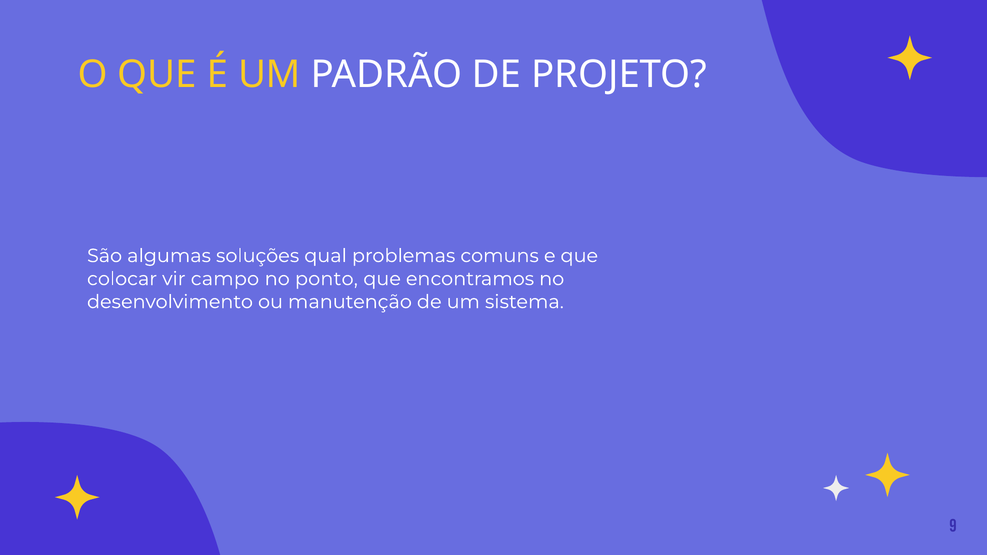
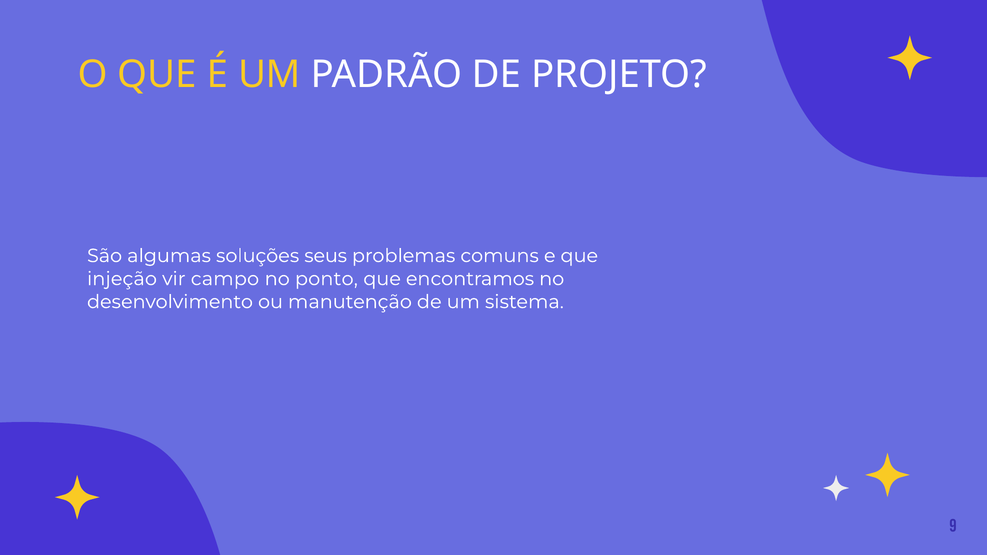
qual: qual -> seus (326, 256)
colocar: colocar -> injeção (122, 279)
